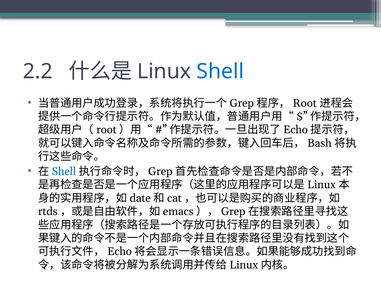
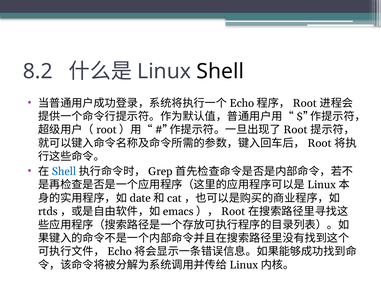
2.2: 2.2 -> 8.2 (38, 71)
Shell colour: blue -> black (220, 71)
Grep: Grep -> Echo (242, 103)
Echo: Echo -> Root (295, 130)
Bash: Bash -> Root (320, 143)
Grep: Grep -> Root (233, 211)
